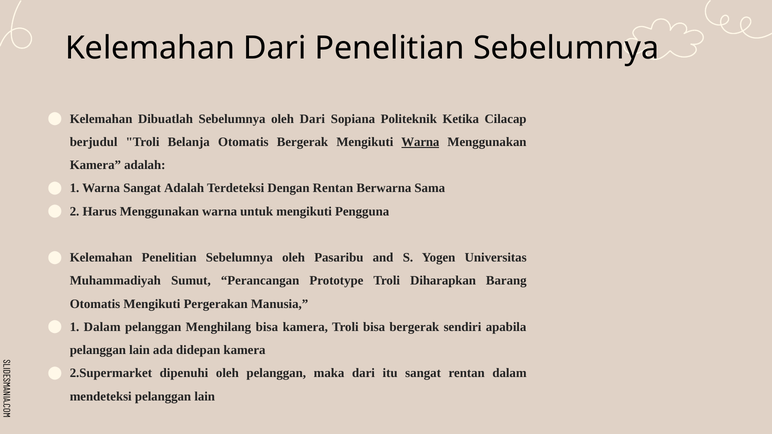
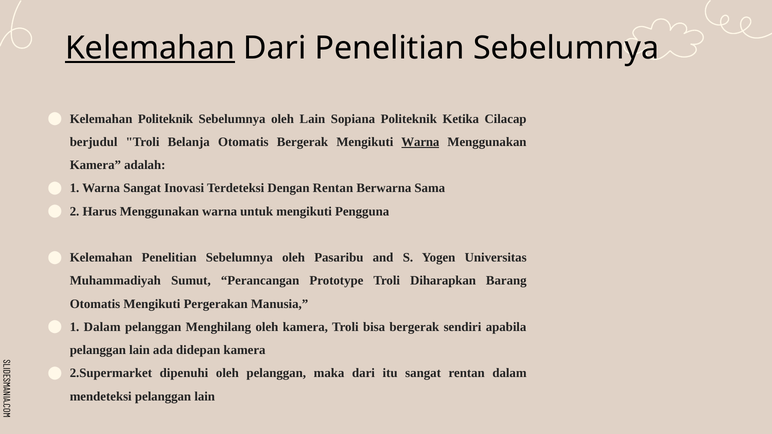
Kelemahan underline: none -> present (150, 48)
Kelemahan Dibuatlah: Dibuatlah -> Politeknik (166, 119)
oleh Dari: Dari -> Lain (312, 119)
Sangat Adalah: Adalah -> Inovasi (184, 188)
Menghilang bisa: bisa -> oleh (267, 327)
